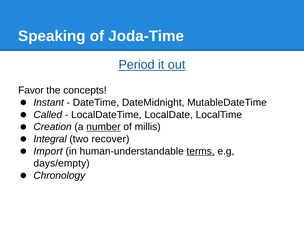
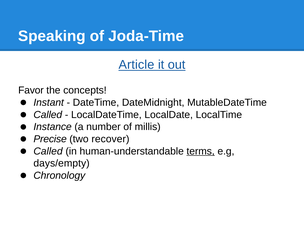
Period: Period -> Article (136, 65)
Creation: Creation -> Instance (53, 127)
number underline: present -> none (103, 127)
Integral: Integral -> Precise (50, 139)
Import: Import -> Called (48, 151)
